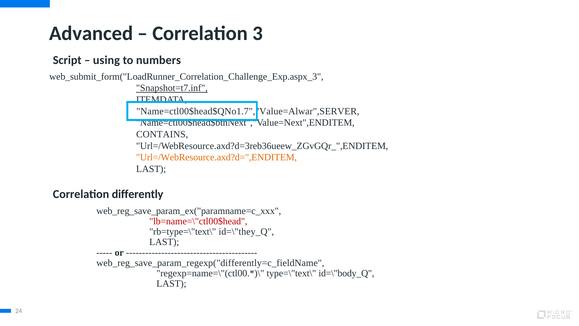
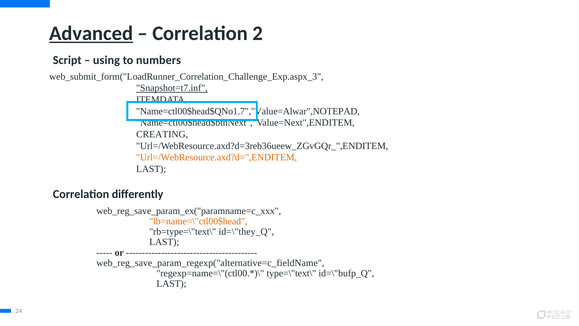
Advanced underline: none -> present (91, 33)
3: 3 -> 2 (258, 33)
Name=ctl00$head$QNo1.7","Value=Alwar",SERVER: Name=ctl00$head$QNo1.7","Value=Alwar",SERVER -> Name=ctl00$head$QNo1.7","Value=Alwar",NOTEPAD (248, 111)
CONTAINS: CONTAINS -> CREATING (162, 134)
lb=name=\"ctl00$head colour: red -> orange (198, 221)
web_reg_save_param_regexp("differently=c_fieldName: web_reg_save_param_regexp("differently=c_fieldName -> web_reg_save_param_regexp("alternative=c_fieldName (210, 263)
id=\"body_Q: id=\"body_Q -> id=\"bufp_Q (346, 273)
